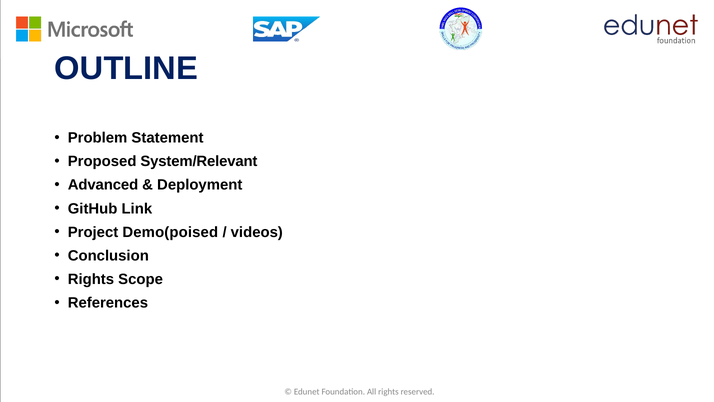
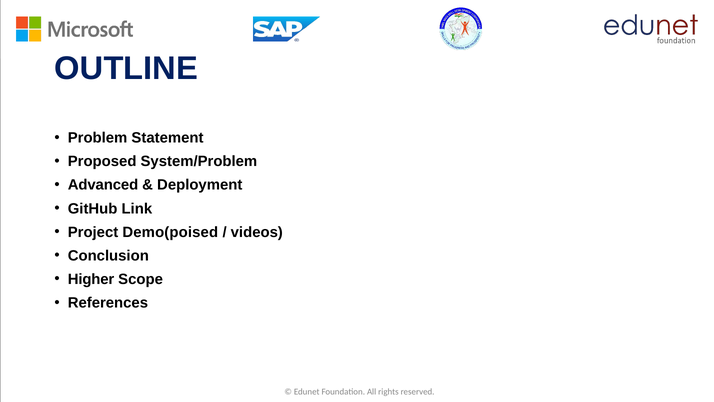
System/Relevant: System/Relevant -> System/Problem (199, 161)
Rights: Rights -> Higher (91, 279)
